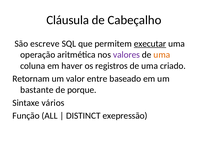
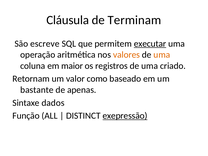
Cabeçalho: Cabeçalho -> Terminam (134, 20)
valores colour: purple -> orange (126, 55)
haver: haver -> maior (72, 66)
entre: entre -> como (97, 79)
porque: porque -> apenas (82, 90)
vários: vários -> dados (53, 103)
exepressão underline: none -> present (125, 116)
